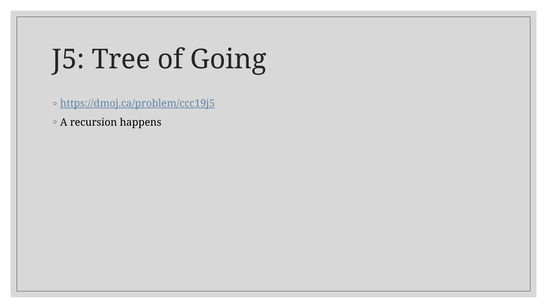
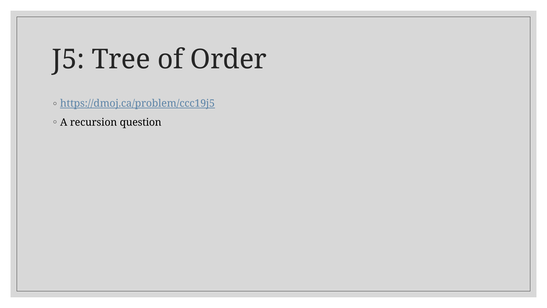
Going: Going -> Order (229, 59)
happens: happens -> question (141, 122)
